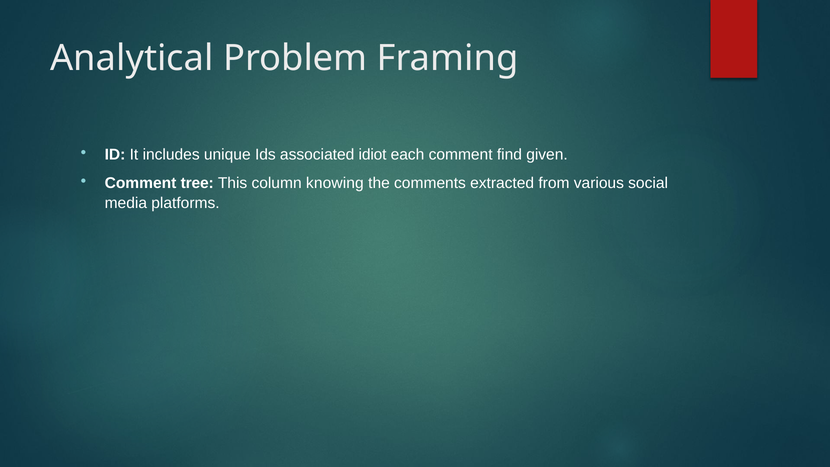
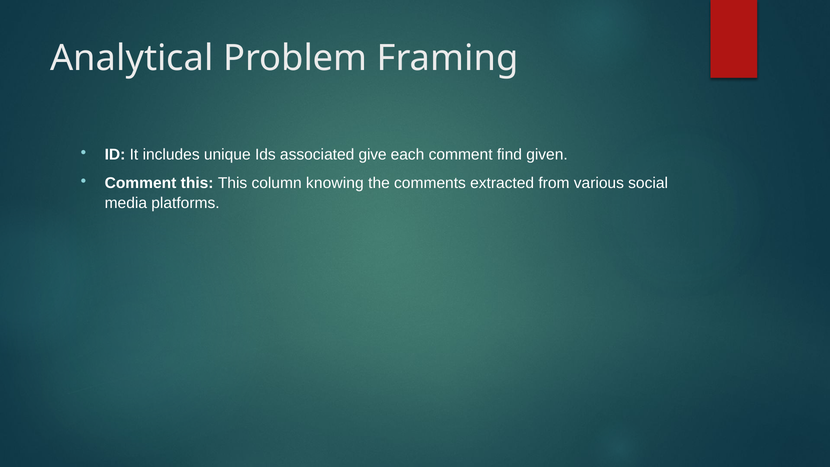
idiot: idiot -> give (373, 155)
Comment tree: tree -> this (197, 183)
